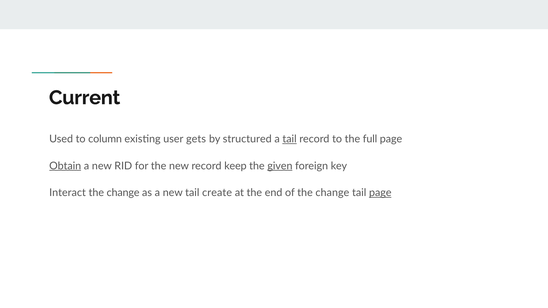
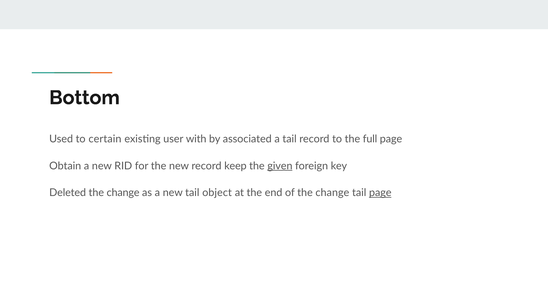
Current: Current -> Bottom (84, 98)
column: column -> certain (105, 139)
gets: gets -> with (196, 139)
structured: structured -> associated (247, 139)
tail underline: present -> none (290, 139)
Obtain underline: present -> none (65, 166)
Interact: Interact -> Deleted (68, 193)
create: create -> object (217, 193)
